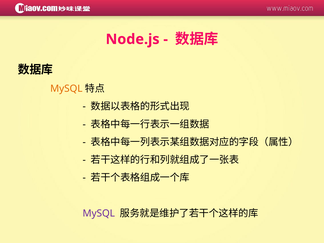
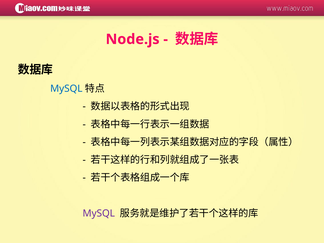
MySQL colour: orange -> blue (66, 89)
